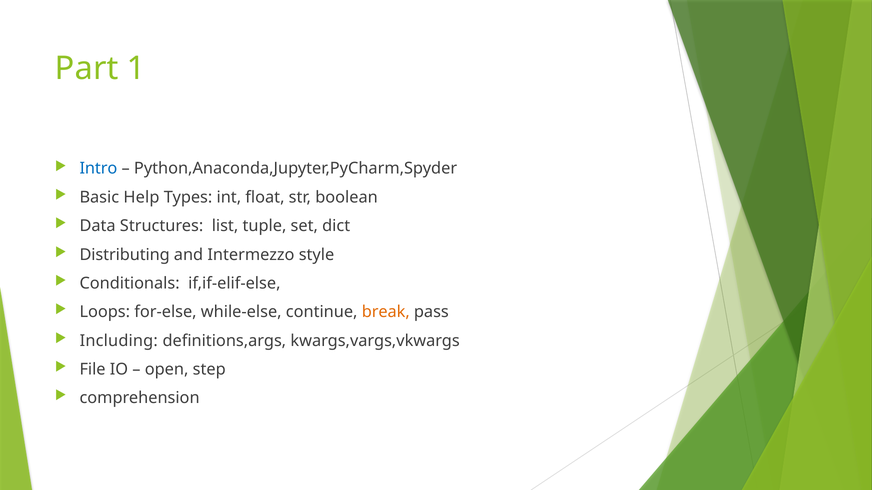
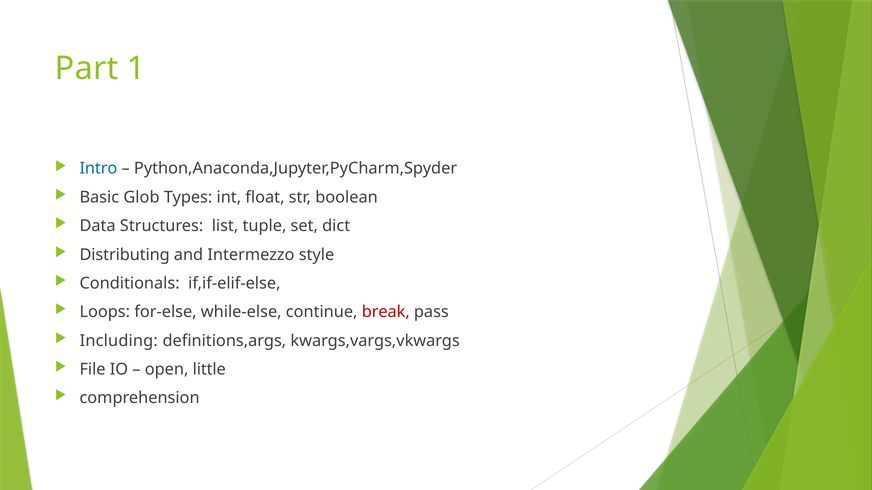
Help: Help -> Glob (141, 197)
break colour: orange -> red (386, 312)
step: step -> little (209, 370)
